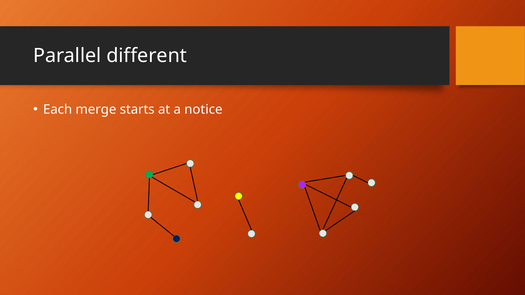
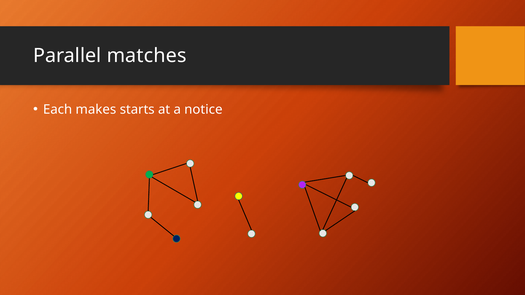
different: different -> matches (147, 56)
merge: merge -> makes (96, 110)
